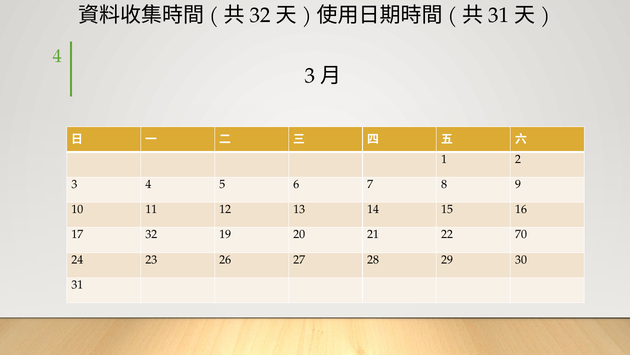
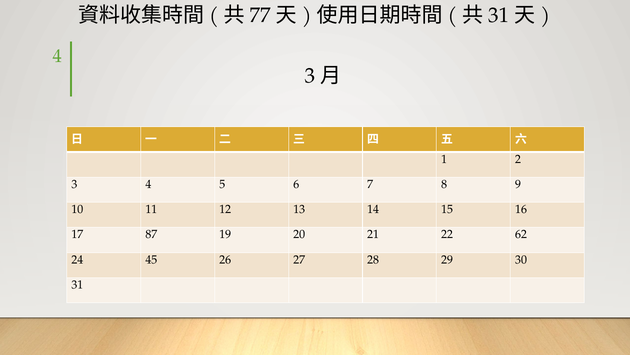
32: 32 -> 77 (260, 15)
17 32: 32 -> 87 (151, 234)
70: 70 -> 62 (521, 234)
23: 23 -> 45 (151, 259)
